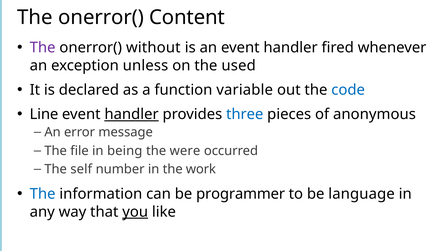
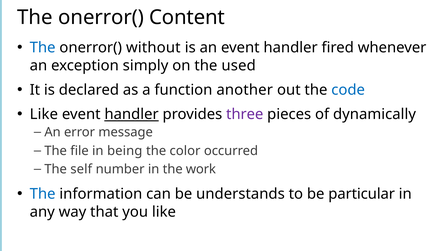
The colour: purple -> blue (43, 48)
unless: unless -> simply (146, 66)
variable: variable -> another (245, 90)
Line: Line -> Like (44, 114)
three colour: blue -> purple (245, 114)
anonymous: anonymous -> dynamically (374, 114)
were: were -> color (185, 151)
programmer: programmer -> understands (240, 194)
language: language -> particular (362, 194)
you underline: present -> none (135, 212)
